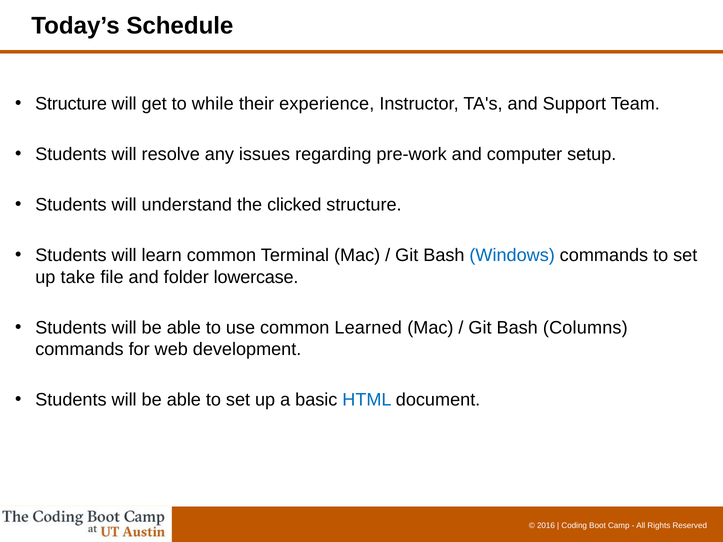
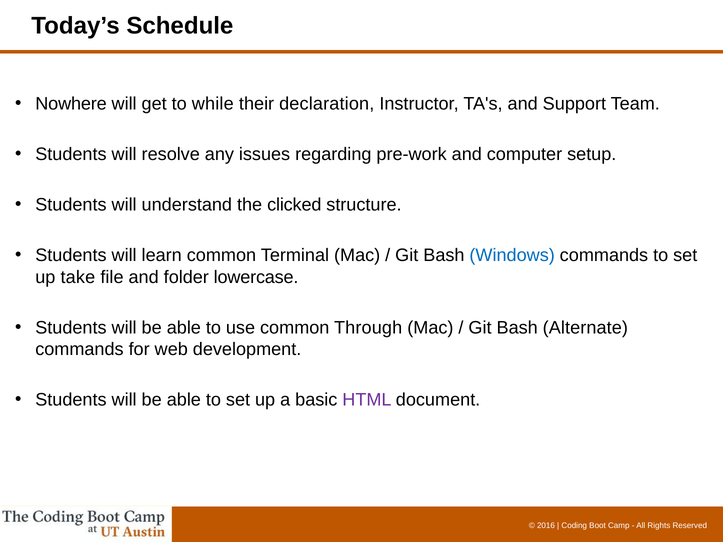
Structure: Structure -> Nowhere (71, 104)
experience: experience -> declaration (327, 104)
Learned: Learned -> Through (368, 328)
Columns: Columns -> Alternate (585, 328)
HTML colour: blue -> purple (367, 400)
